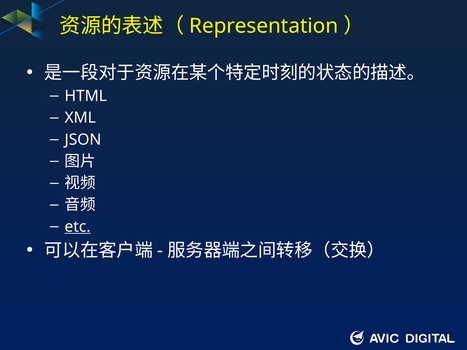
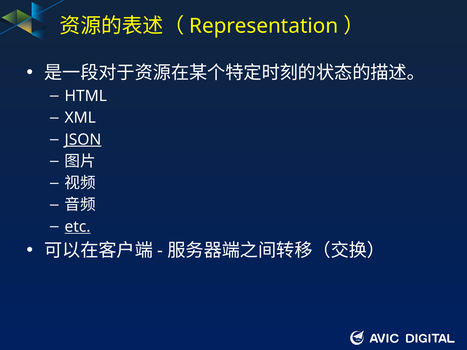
JSON underline: none -> present (83, 140)
